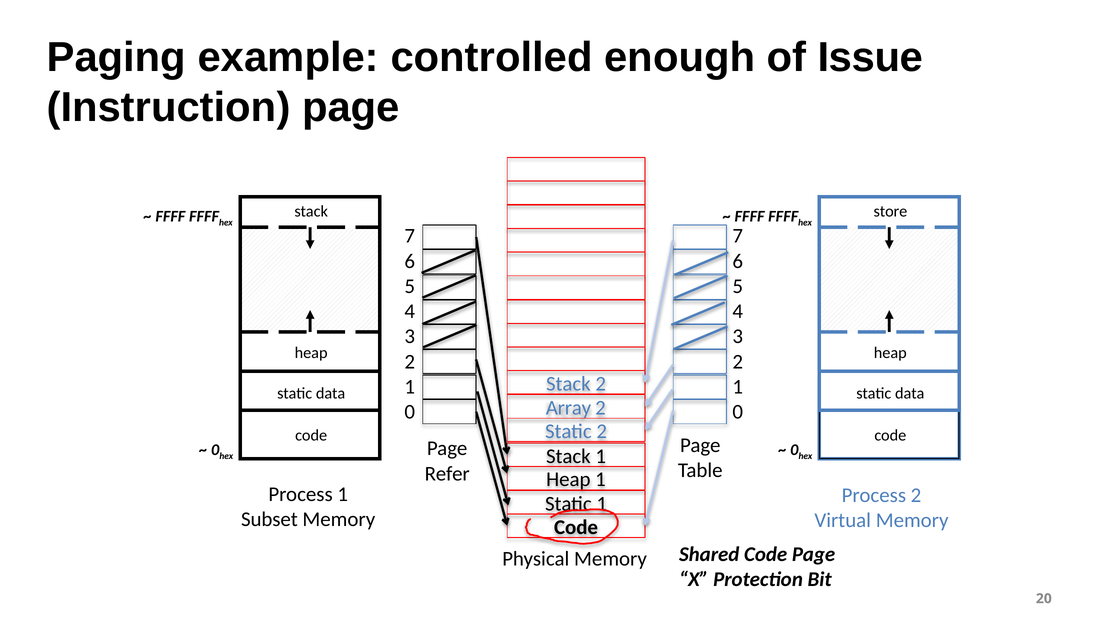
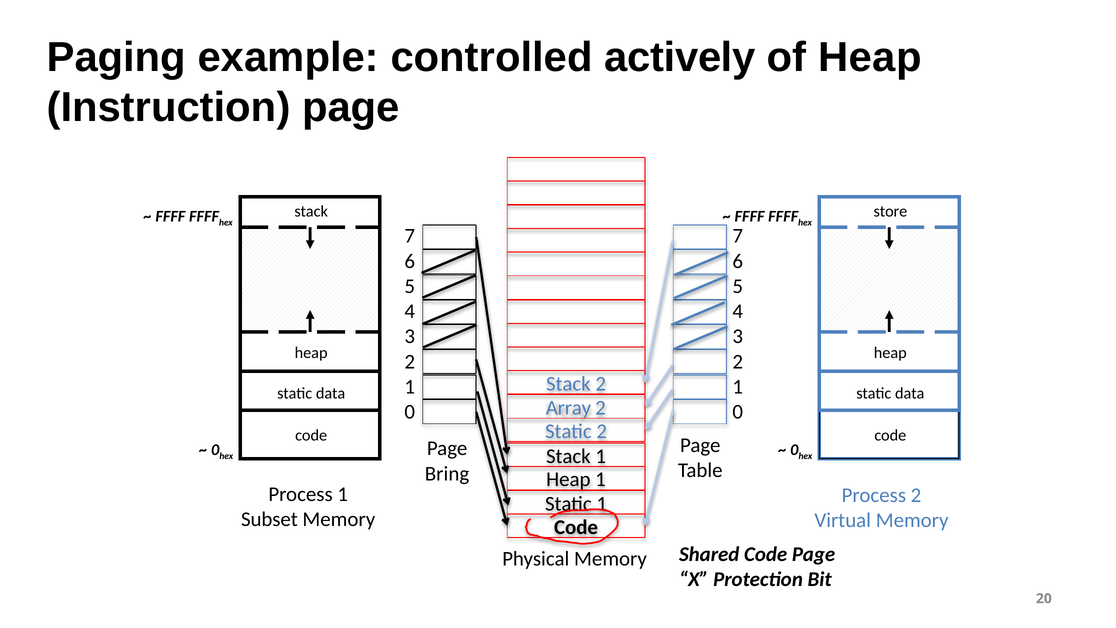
enough: enough -> actively (680, 57)
of Issue: Issue -> Heap (870, 57)
Refer: Refer -> Bring (447, 474)
